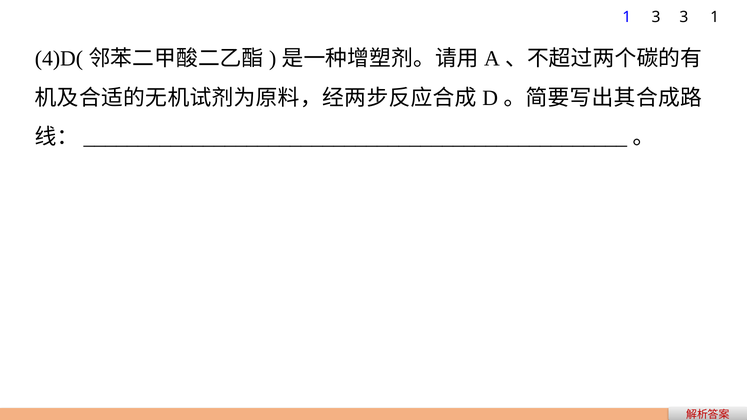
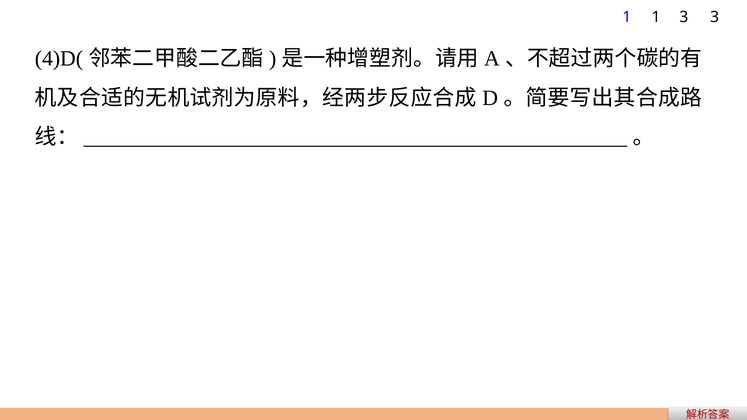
1 3: 3 -> 1 (656, 17)
3 1: 1 -> 3 (715, 17)
